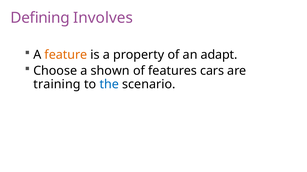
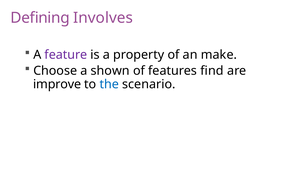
feature colour: orange -> purple (66, 55)
adapt: adapt -> make (219, 55)
cars: cars -> find (212, 71)
training: training -> improve (57, 85)
